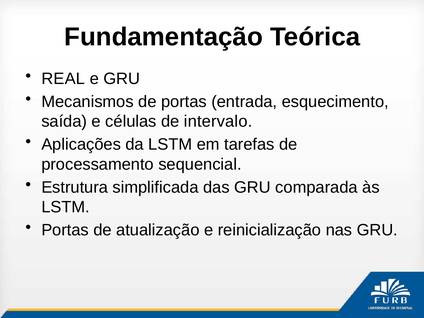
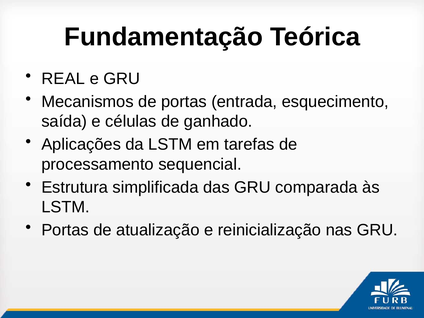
intervalo: intervalo -> ganhado (218, 121)
